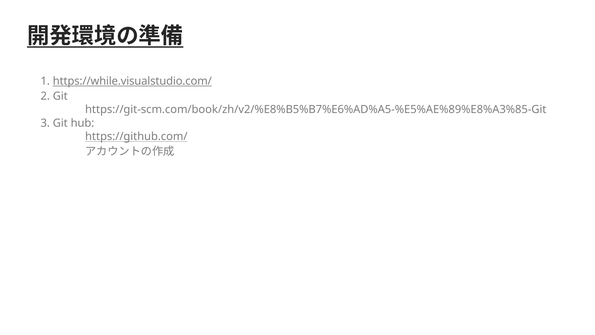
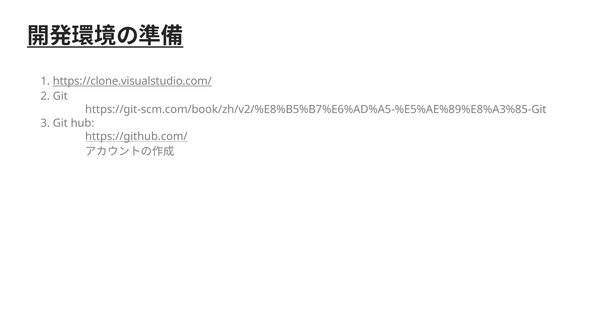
https://while.visualstudio.com/: https://while.visualstudio.com/ -> https://clone.visualstudio.com/ (132, 81)
